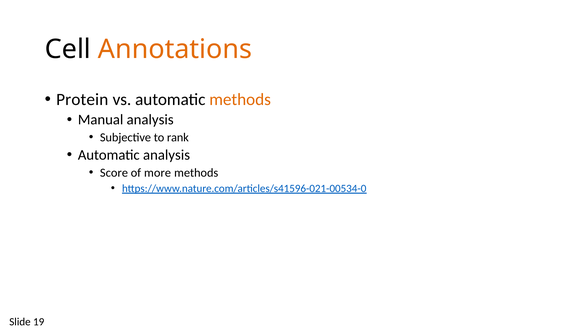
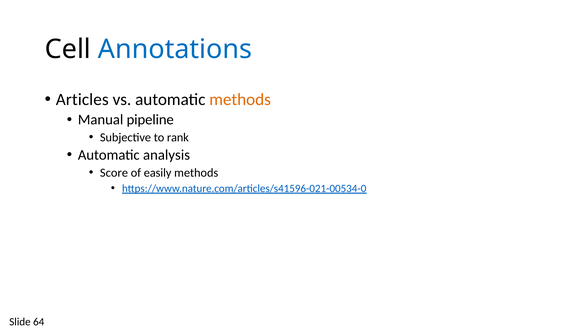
Annotations colour: orange -> blue (175, 49)
Protein: Protein -> Articles (82, 99)
Manual analysis: analysis -> pipeline (150, 120)
more: more -> easily (158, 173)
19: 19 -> 64 (39, 322)
